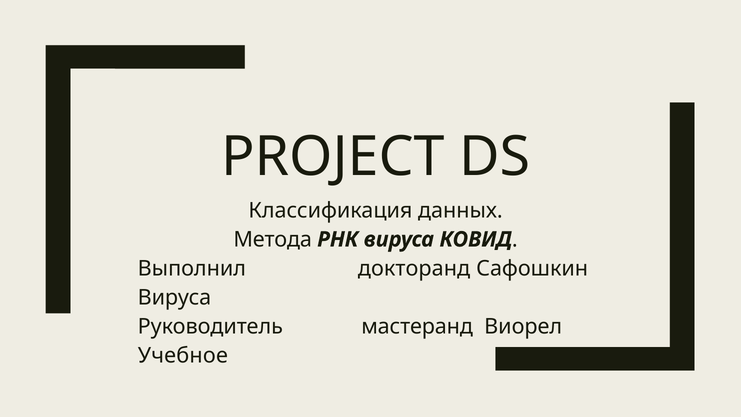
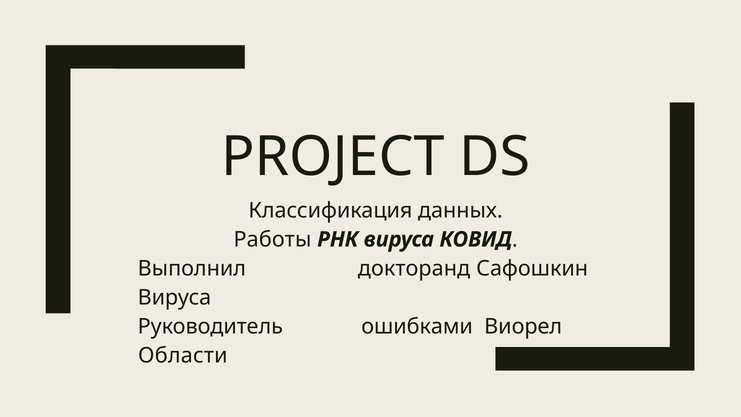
Метода: Метода -> Работы (272, 239)
мастеранд: мастеранд -> ошибками (417, 327)
Учебное: Учебное -> Области (183, 356)
